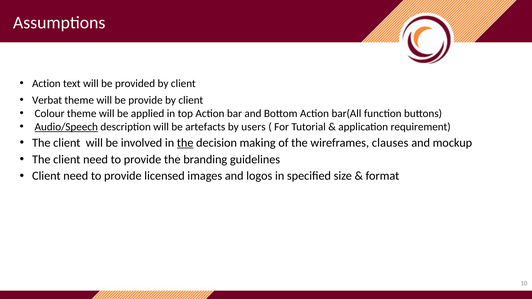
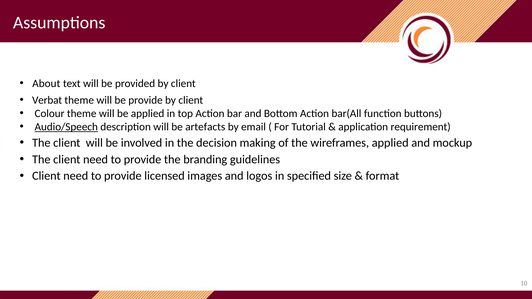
Action: Action -> About (46, 84)
users: users -> email (254, 127)
the underline: present -> none (185, 143)
wireframes clauses: clauses -> applied (390, 143)
